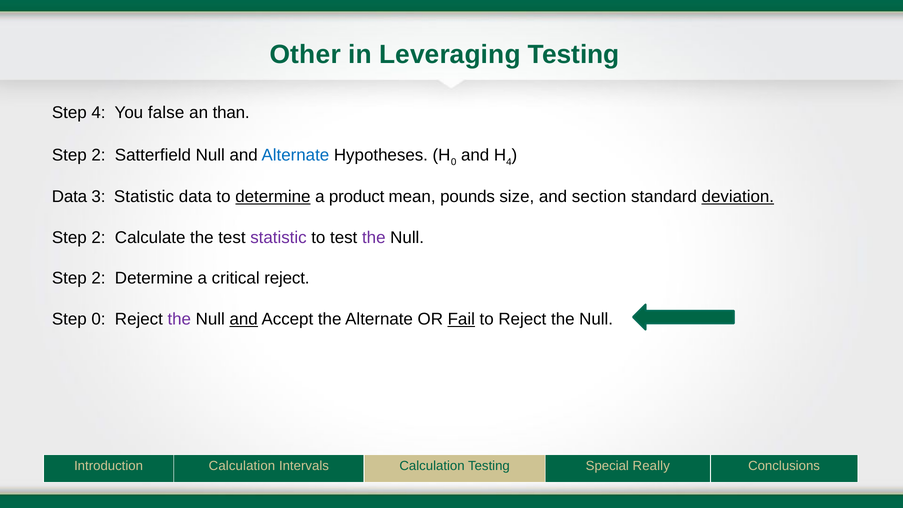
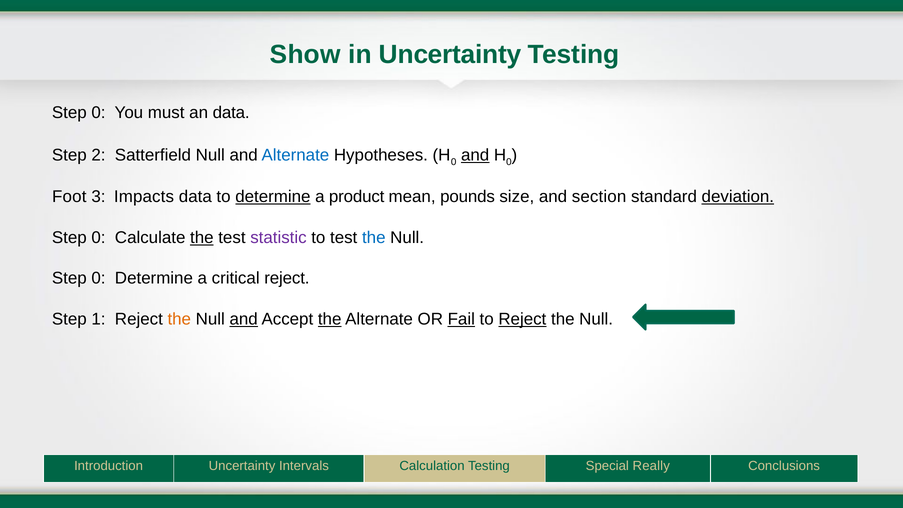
Other: Other -> Show (305, 54)
in Leveraging: Leveraging -> Uncertainty (450, 54)
4: 4 -> 0 (98, 112)
false: false -> must (166, 112)
an than: than -> data (231, 112)
and underline: none -> present (475, 155)
4: 4 -> 0 (509, 162)
Data: Data -> Foot (69, 197)
3 Statistic: Statistic -> Impacts (144, 197)
2: 2 -> 0 (98, 238)
the underline: none -> present (202, 238)
the colour: purple -> blue (374, 238)
2: 2 -> 0 (98, 278)
Step 0: 0 -> 1 (98, 319)
the colour: purple -> orange (179, 319)
the underline: none -> present (330, 319)
Reject underline: none -> present (522, 319)
Introduction Calculation: Calculation -> Uncertainty (242, 466)
